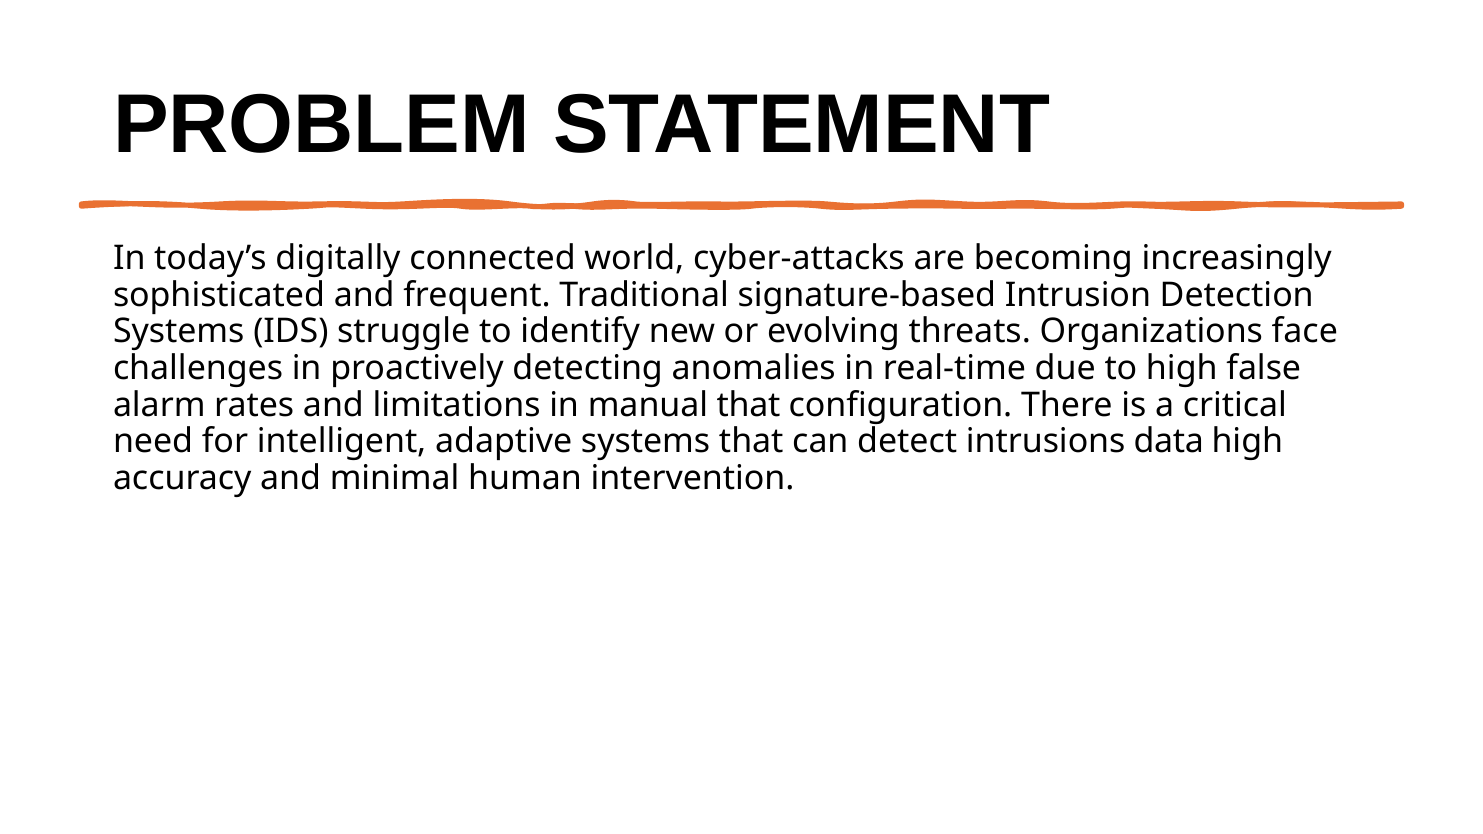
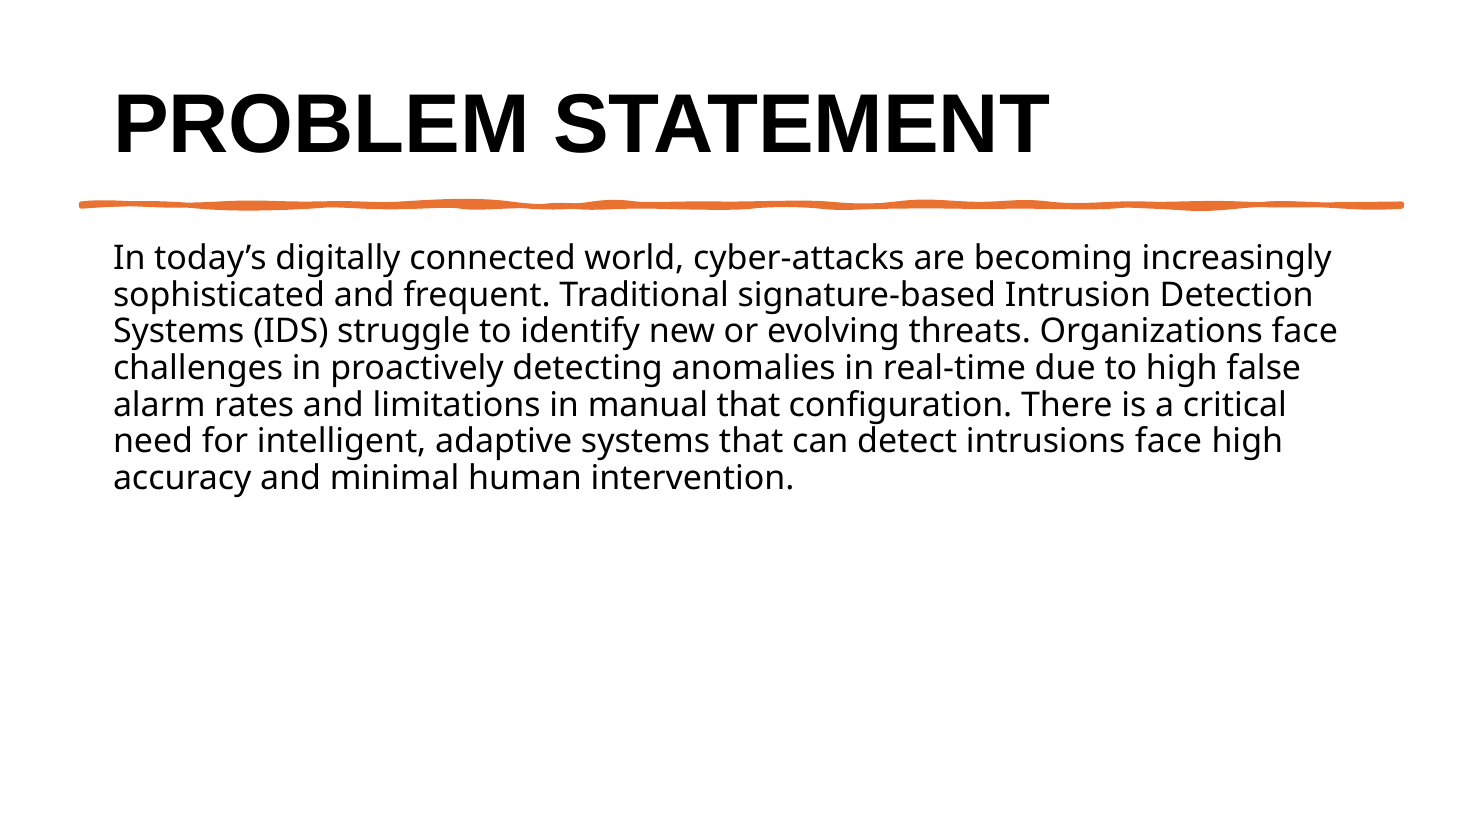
intrusions data: data -> face (1168, 442)
